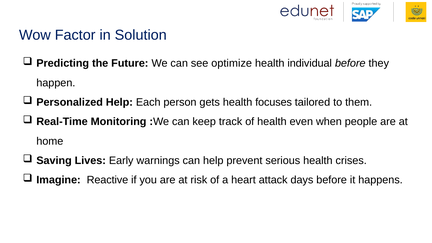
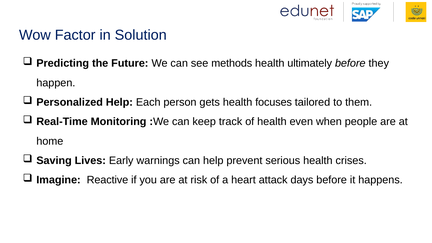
optimize: optimize -> methods (232, 63)
individual: individual -> ultimately (310, 63)
